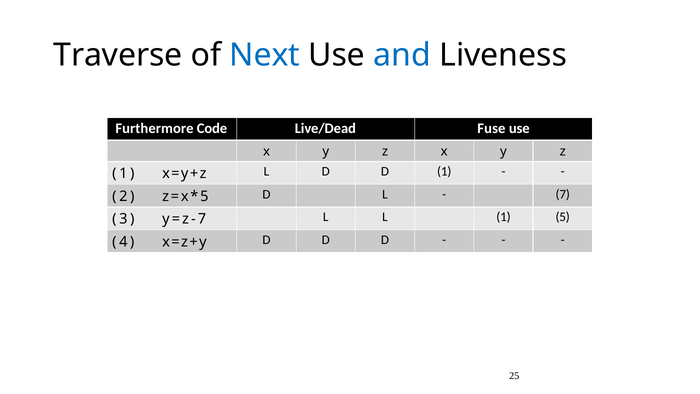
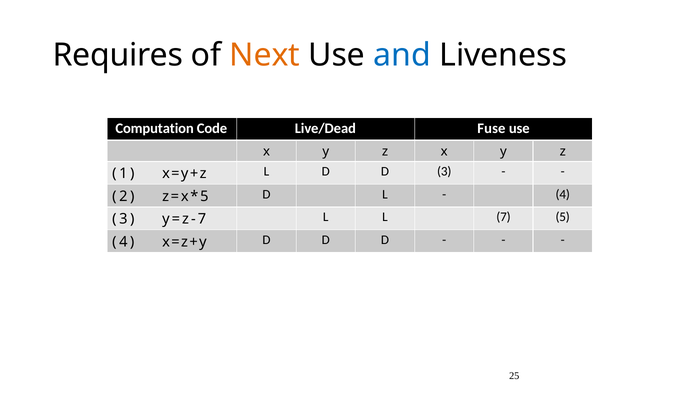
Traverse: Traverse -> Requires (118, 55)
Next colour: blue -> orange (265, 55)
Furthermore: Furthermore -> Computation (155, 128)
D 1: 1 -> 3 (444, 171)
7: 7 -> 4 (563, 194)
L 1: 1 -> 7 (504, 217)
